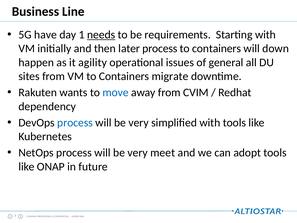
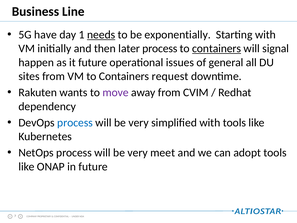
requirements: requirements -> exponentially (178, 35)
containers underline: none -> present (217, 49)
down: down -> signal (276, 49)
it agility: agility -> future (93, 62)
migrate: migrate -> request (170, 76)
move colour: blue -> purple (116, 92)
